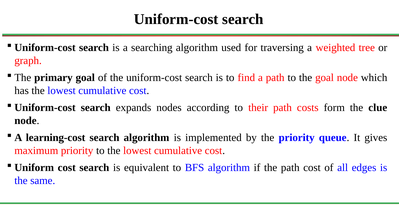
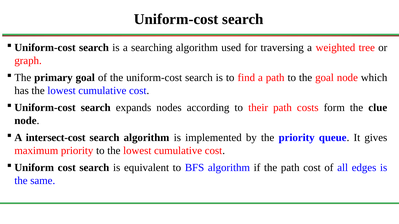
learning-cost: learning-cost -> intersect-cost (56, 138)
